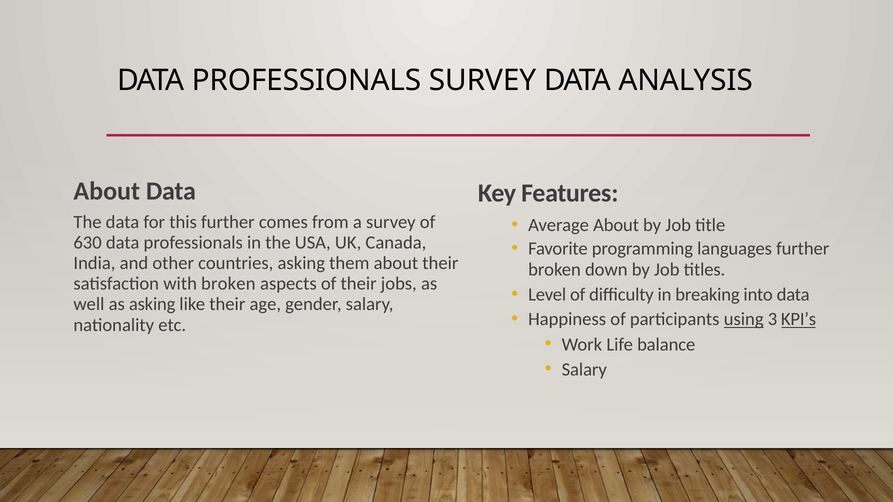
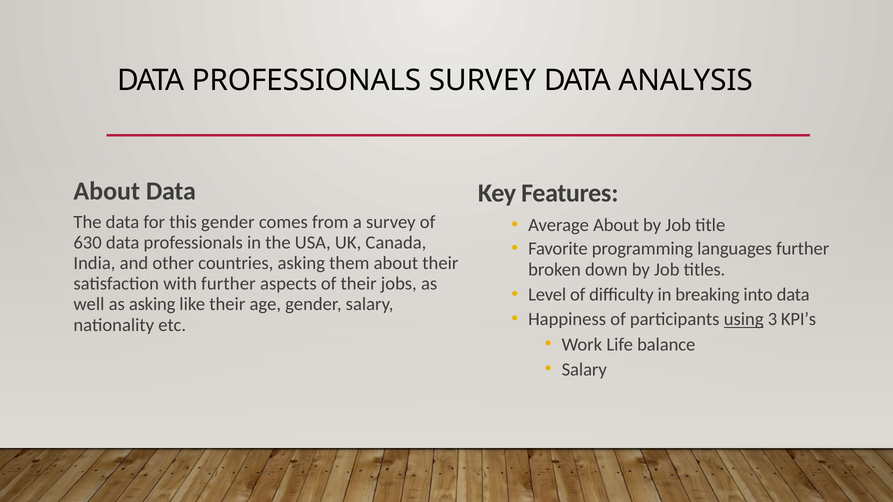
this further: further -> gender (228, 222)
with broken: broken -> further (228, 284)
KPI’s underline: present -> none (799, 320)
